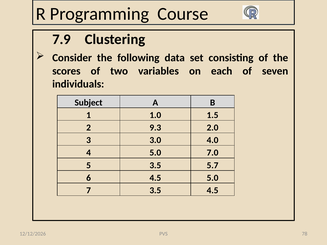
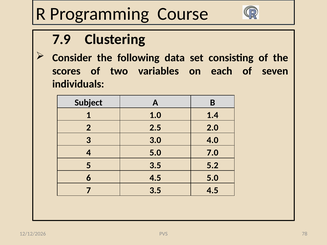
1.5: 1.5 -> 1.4 (213, 115)
9.3: 9.3 -> 2.5 (155, 128)
5.7: 5.7 -> 5.2 (213, 165)
